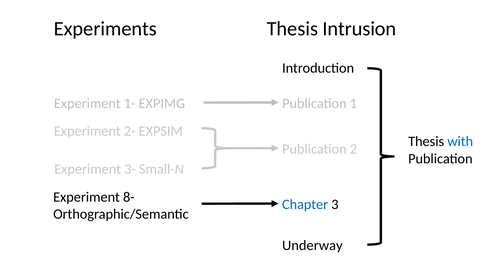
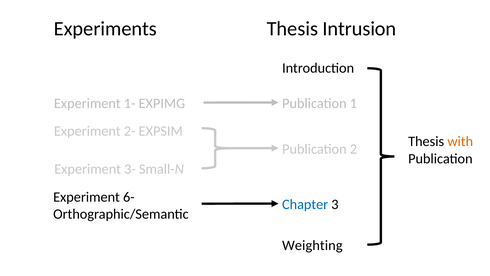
with colour: blue -> orange (460, 141)
8-: 8- -> 6- (129, 197)
Underway: Underway -> Weighting (312, 245)
